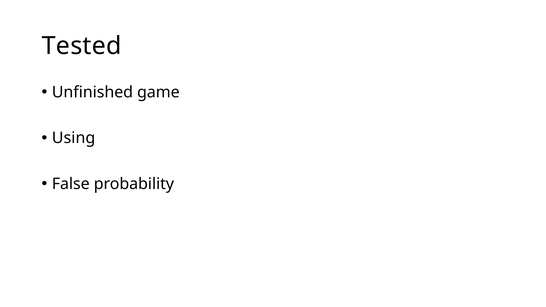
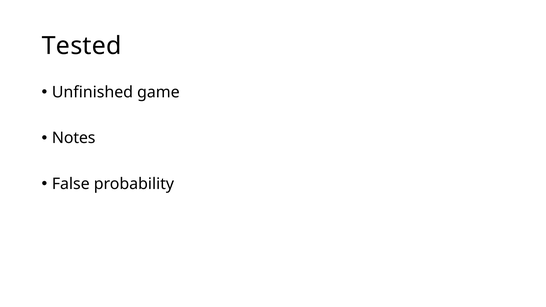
Using: Using -> Notes (74, 138)
